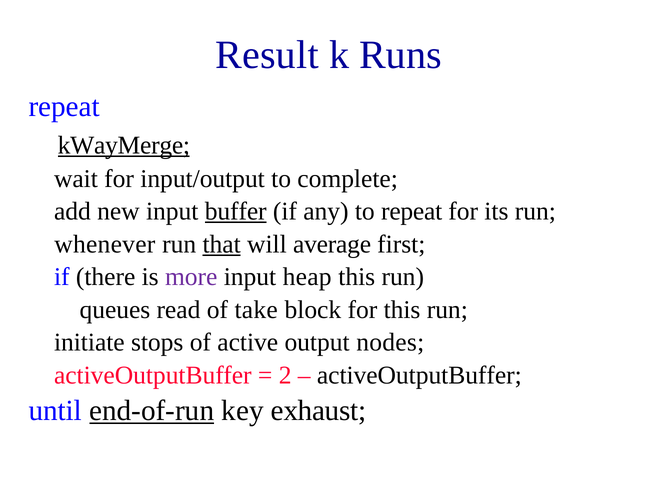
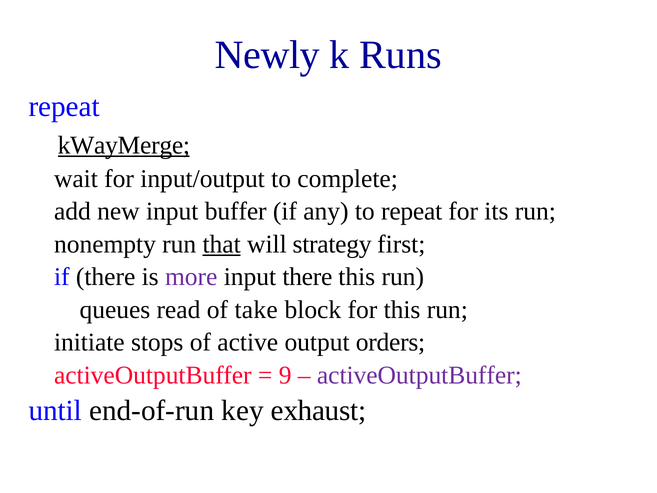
Result: Result -> Newly (267, 55)
buffer underline: present -> none (236, 211)
whenever: whenever -> nonempty (105, 244)
average: average -> strategy (332, 244)
input heap: heap -> there (307, 277)
nodes: nodes -> orders (390, 342)
2: 2 -> 9 (285, 375)
activeOutputBuffer colour: black -> purple (419, 375)
end-of-run underline: present -> none (152, 410)
